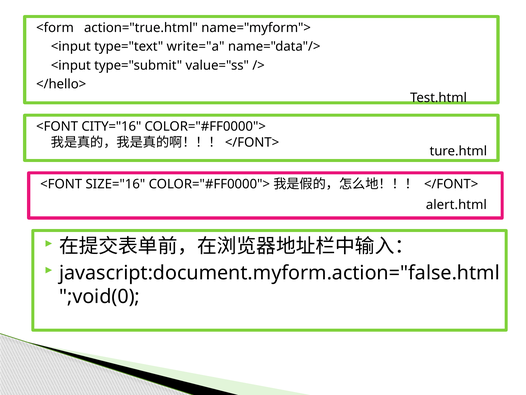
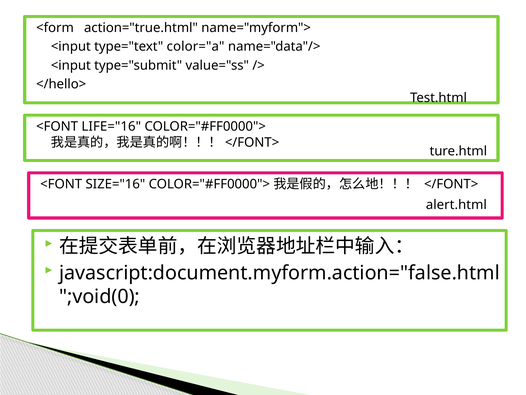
write="a: write="a -> color="a (196, 47)
CITY="16: CITY="16 -> LIFE="16 (111, 126)
